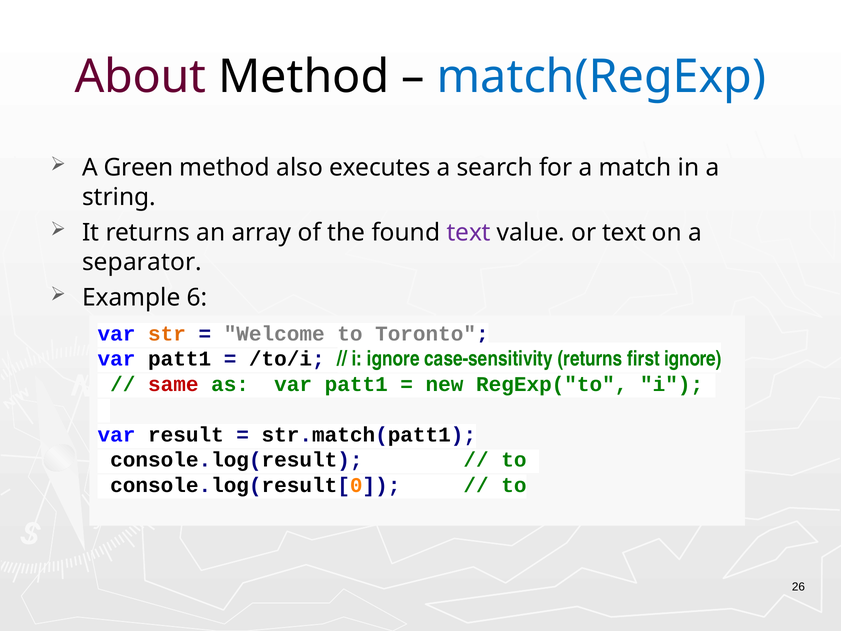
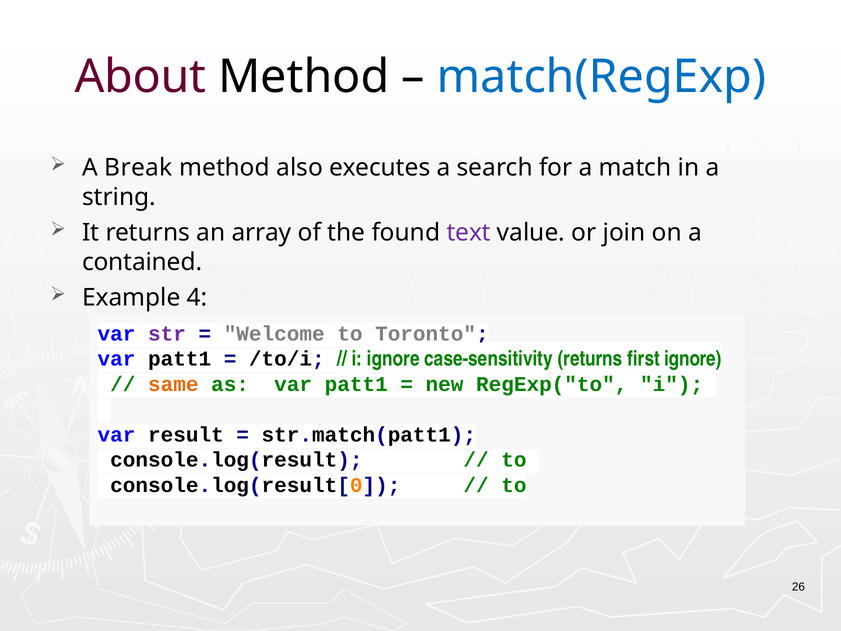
Green: Green -> Break (138, 168)
or text: text -> join (624, 233)
separator: separator -> contained (142, 262)
6: 6 -> 4 (197, 298)
str colour: orange -> purple (167, 334)
same colour: red -> orange (173, 384)
